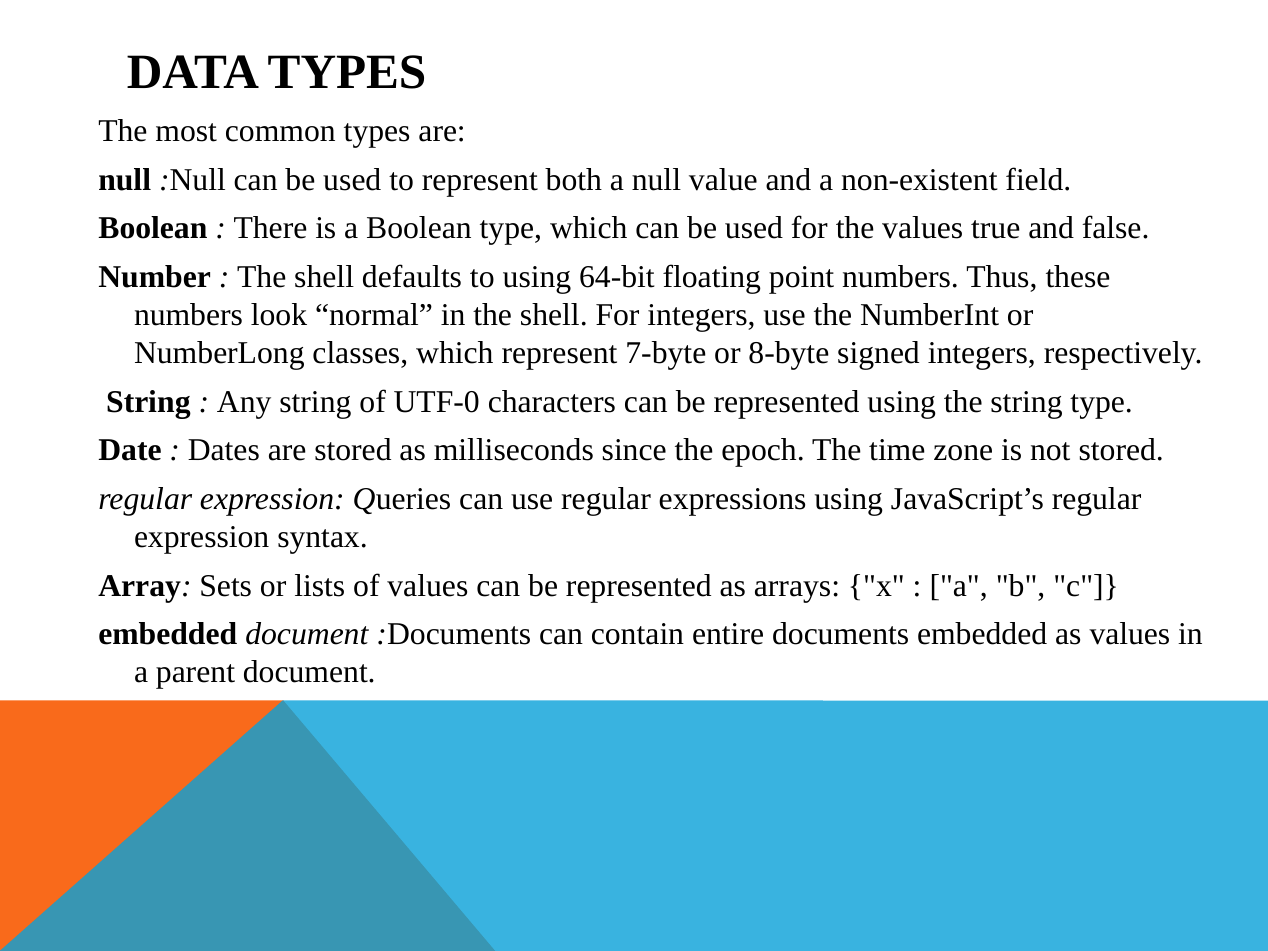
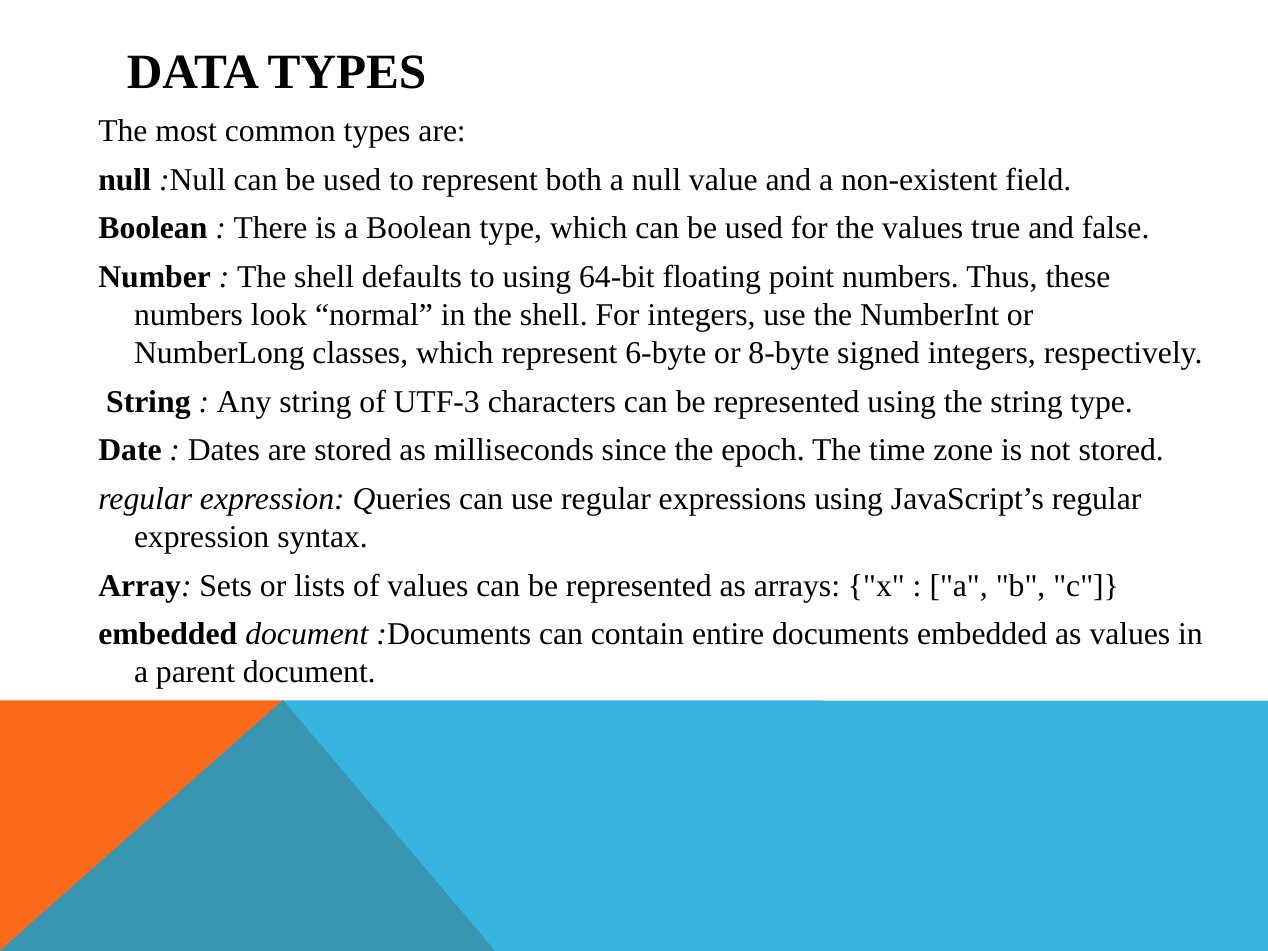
7-byte: 7-byte -> 6-byte (666, 353)
UTF-0: UTF-0 -> UTF-3 (437, 402)
